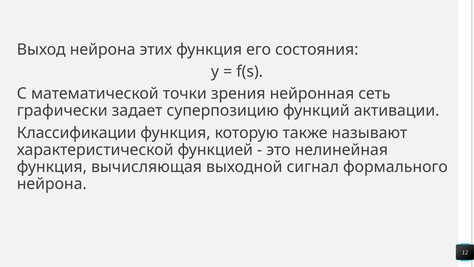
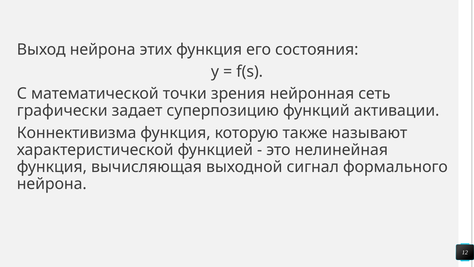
Классификации: Классификации -> Коннективизма (77, 133)
